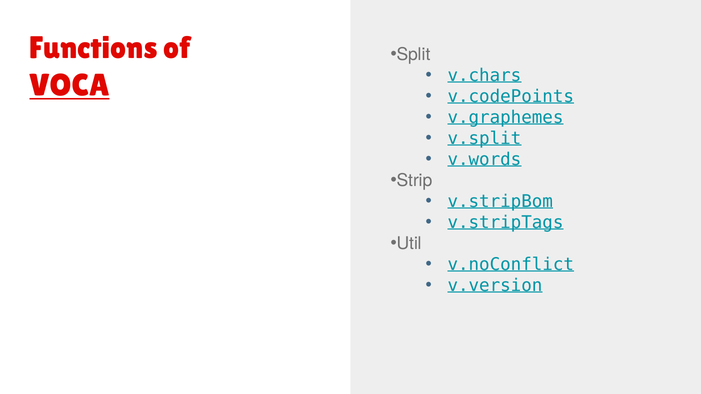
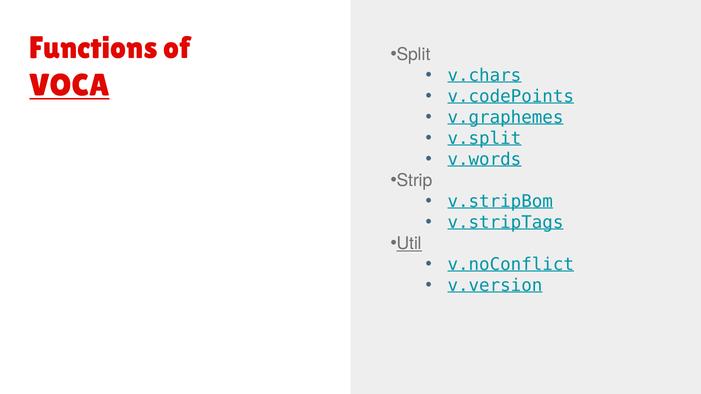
Util underline: none -> present (409, 244)
